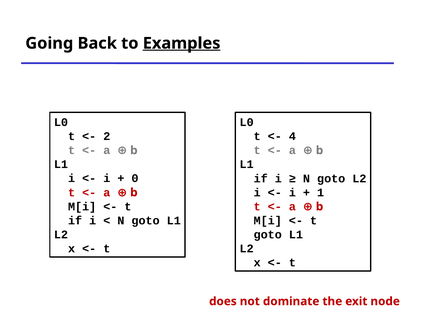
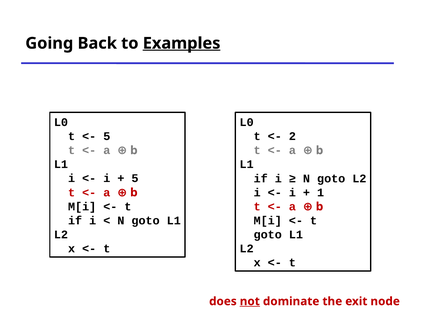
2: 2 -> 5 (107, 137)
4: 4 -> 2 (292, 137)
0: 0 -> 5 (135, 179)
not underline: none -> present (250, 302)
